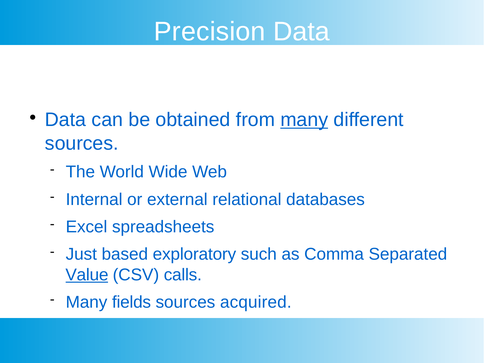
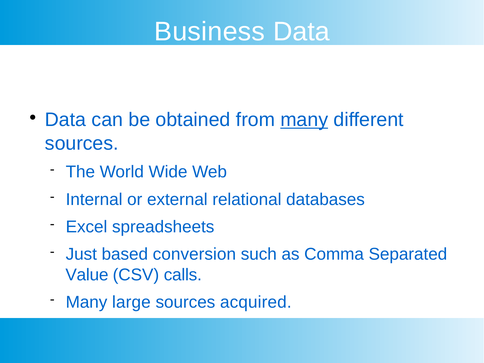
Precision: Precision -> Business (210, 32)
exploratory: exploratory -> conversion (194, 254)
Value underline: present -> none (87, 275)
fields: fields -> large (131, 302)
